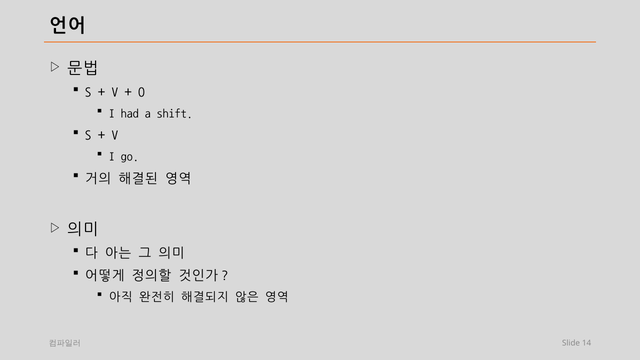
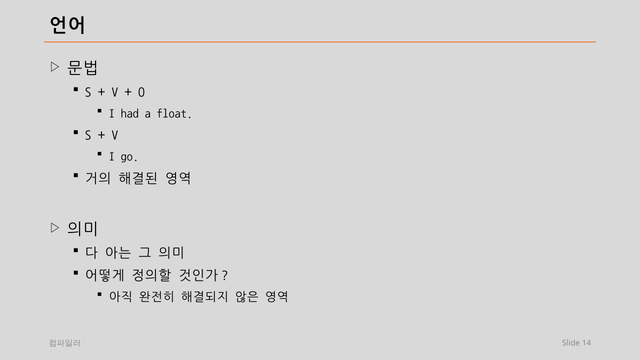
shift: shift -> float (175, 113)
